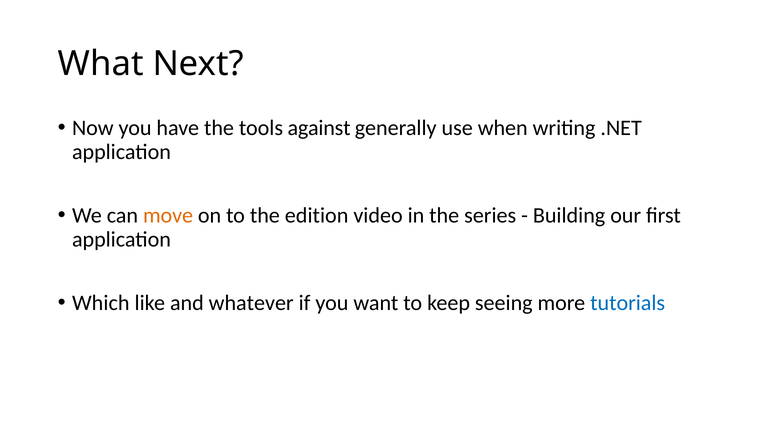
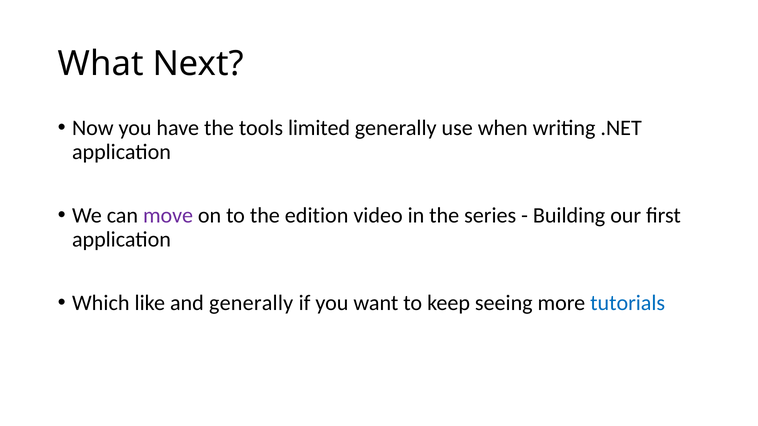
against: against -> limited (319, 128)
move colour: orange -> purple (168, 216)
and whatever: whatever -> generally (251, 303)
